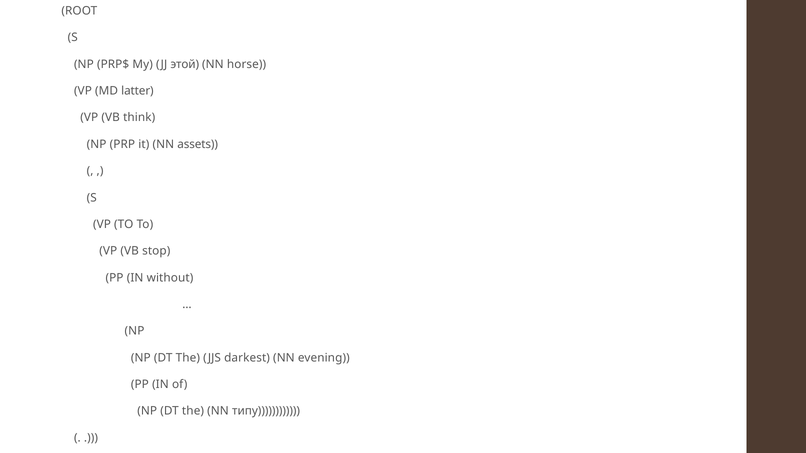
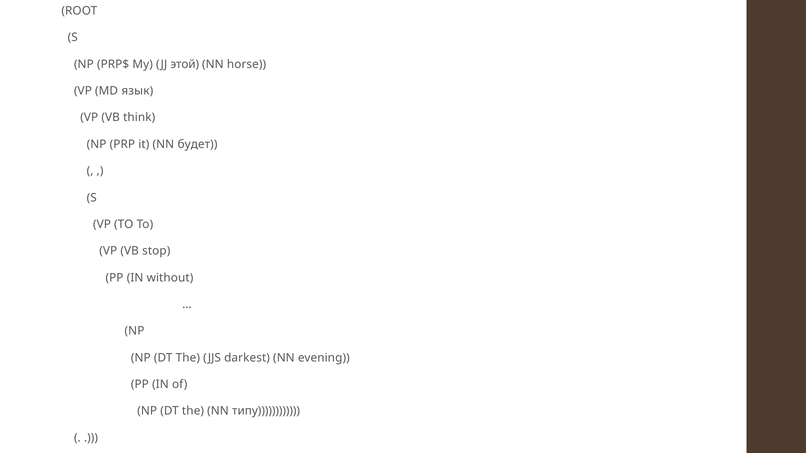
latter: latter -> язык (137, 91)
assets: assets -> будет (197, 144)
